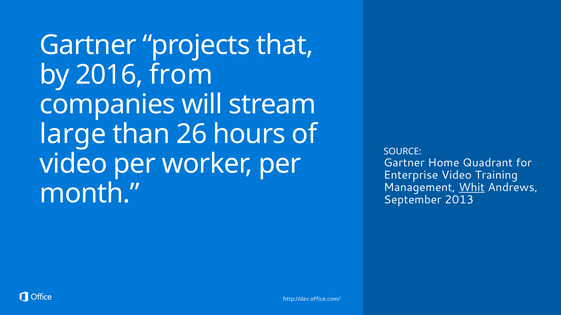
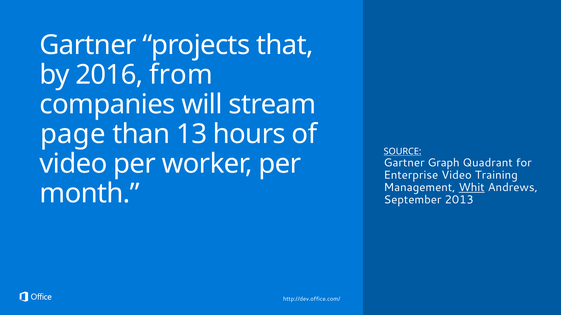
large: large -> page (73, 134)
26: 26 -> 13 (192, 134)
SOURCE underline: none -> present (403, 152)
Home: Home -> Graph (444, 163)
